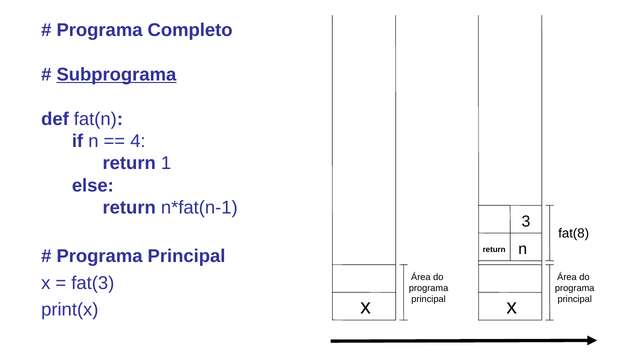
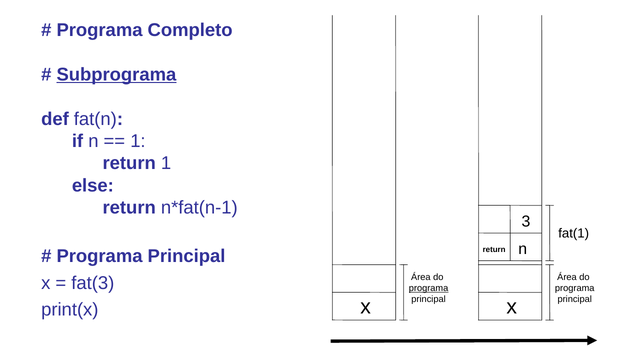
4: 4 -> 1 (138, 141)
fat(8: fat(8 -> fat(1 (574, 233)
programa underline: none -> present (429, 288)
